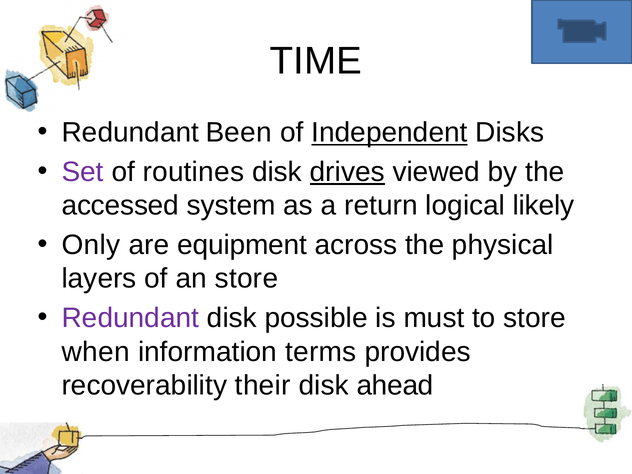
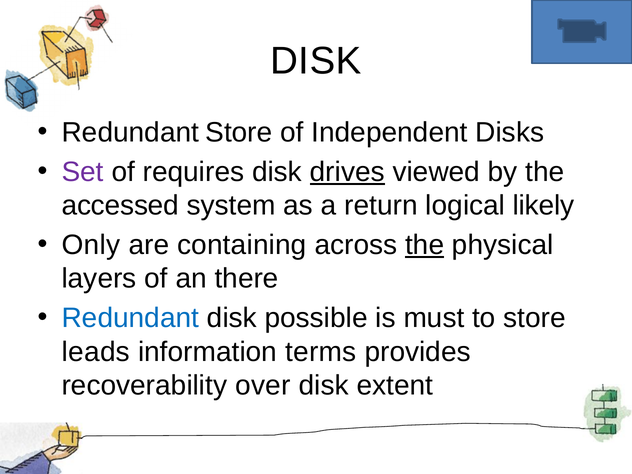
TIME: TIME -> DISK (316, 61)
Redundant Been: Been -> Store (239, 133)
Independent underline: present -> none (390, 133)
routines: routines -> requires (194, 172)
equipment: equipment -> containing (242, 245)
the underline: none -> present (425, 245)
an store: store -> there (247, 279)
Redundant colour: purple -> blue (130, 318)
when: when -> leads (96, 352)
their: their -> over (263, 385)
ahead: ahead -> extent (395, 385)
